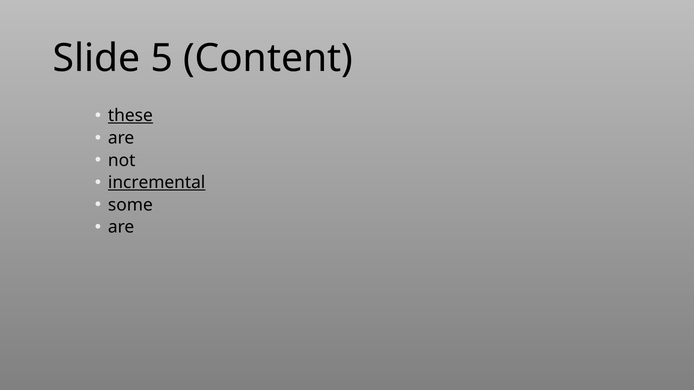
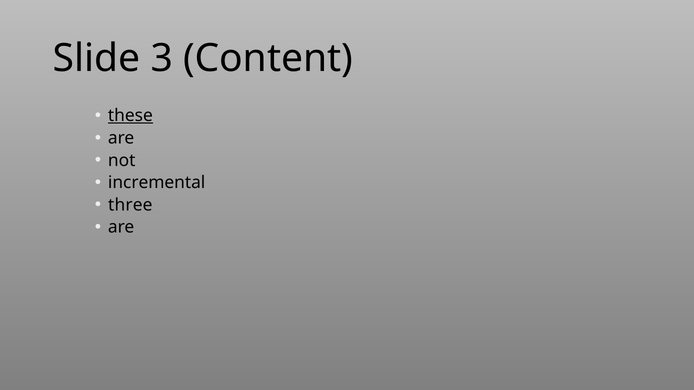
5: 5 -> 3 (162, 58)
incremental underline: present -> none (157, 183)
some: some -> three (130, 205)
